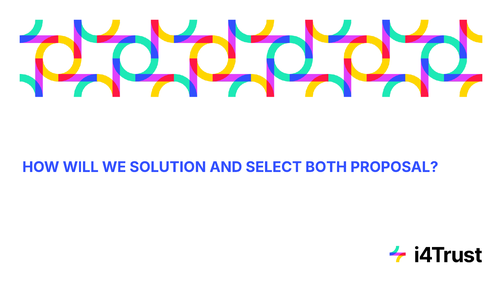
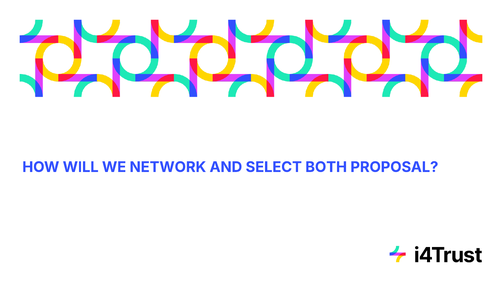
SOLUTION: SOLUTION -> NETWORK (168, 167)
